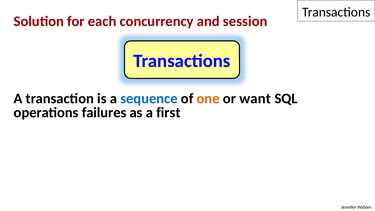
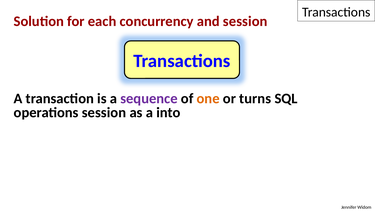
sequence colour: blue -> purple (149, 98)
want: want -> turns (255, 98)
operations failures: failures -> session (104, 112)
first: first -> into (168, 112)
